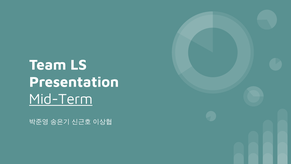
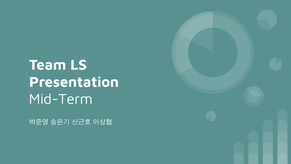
Mid-Term underline: present -> none (61, 99)
